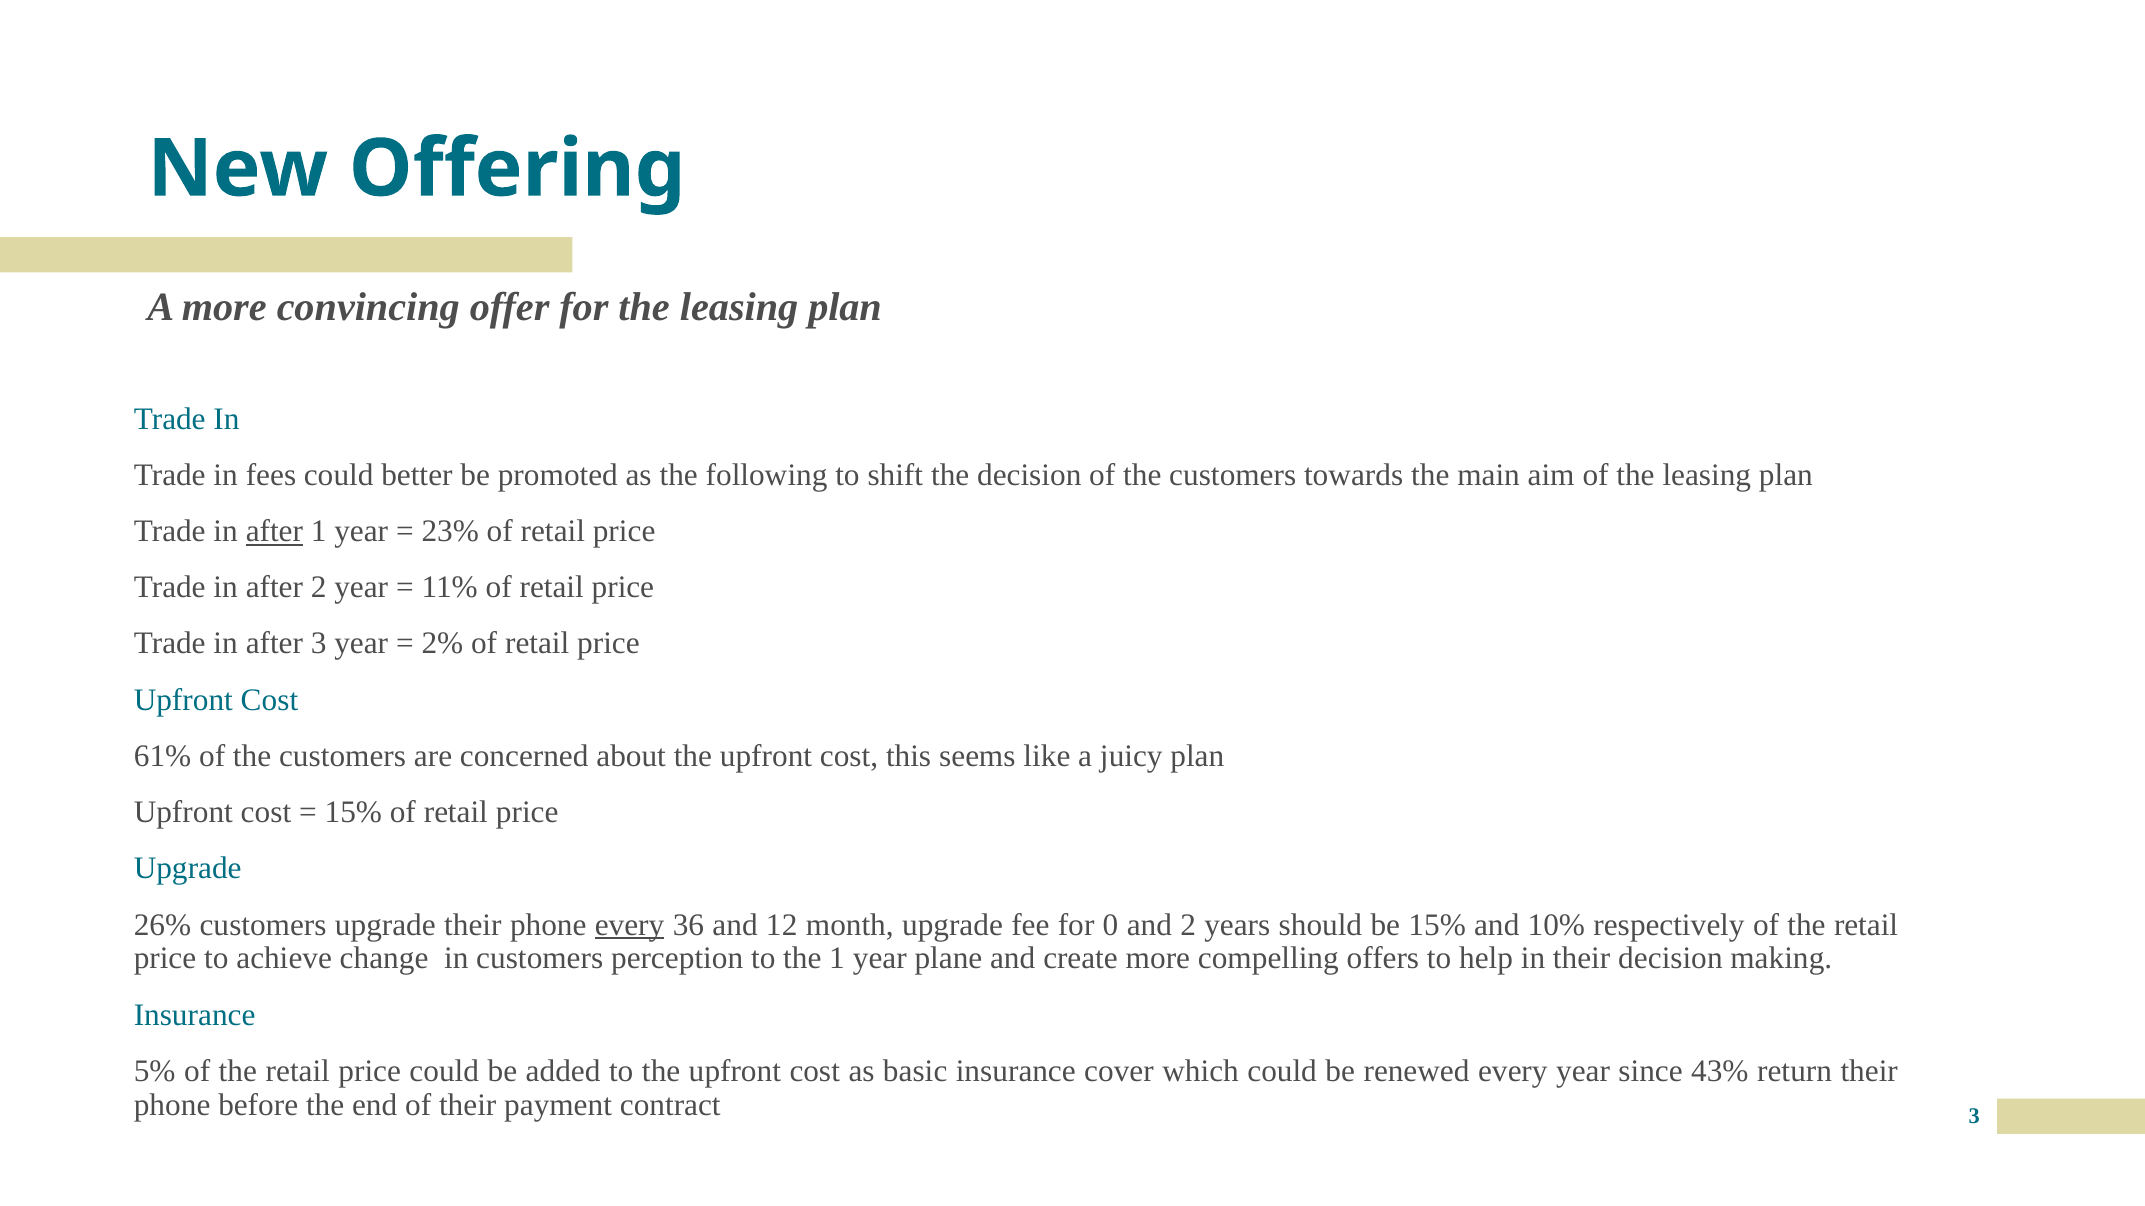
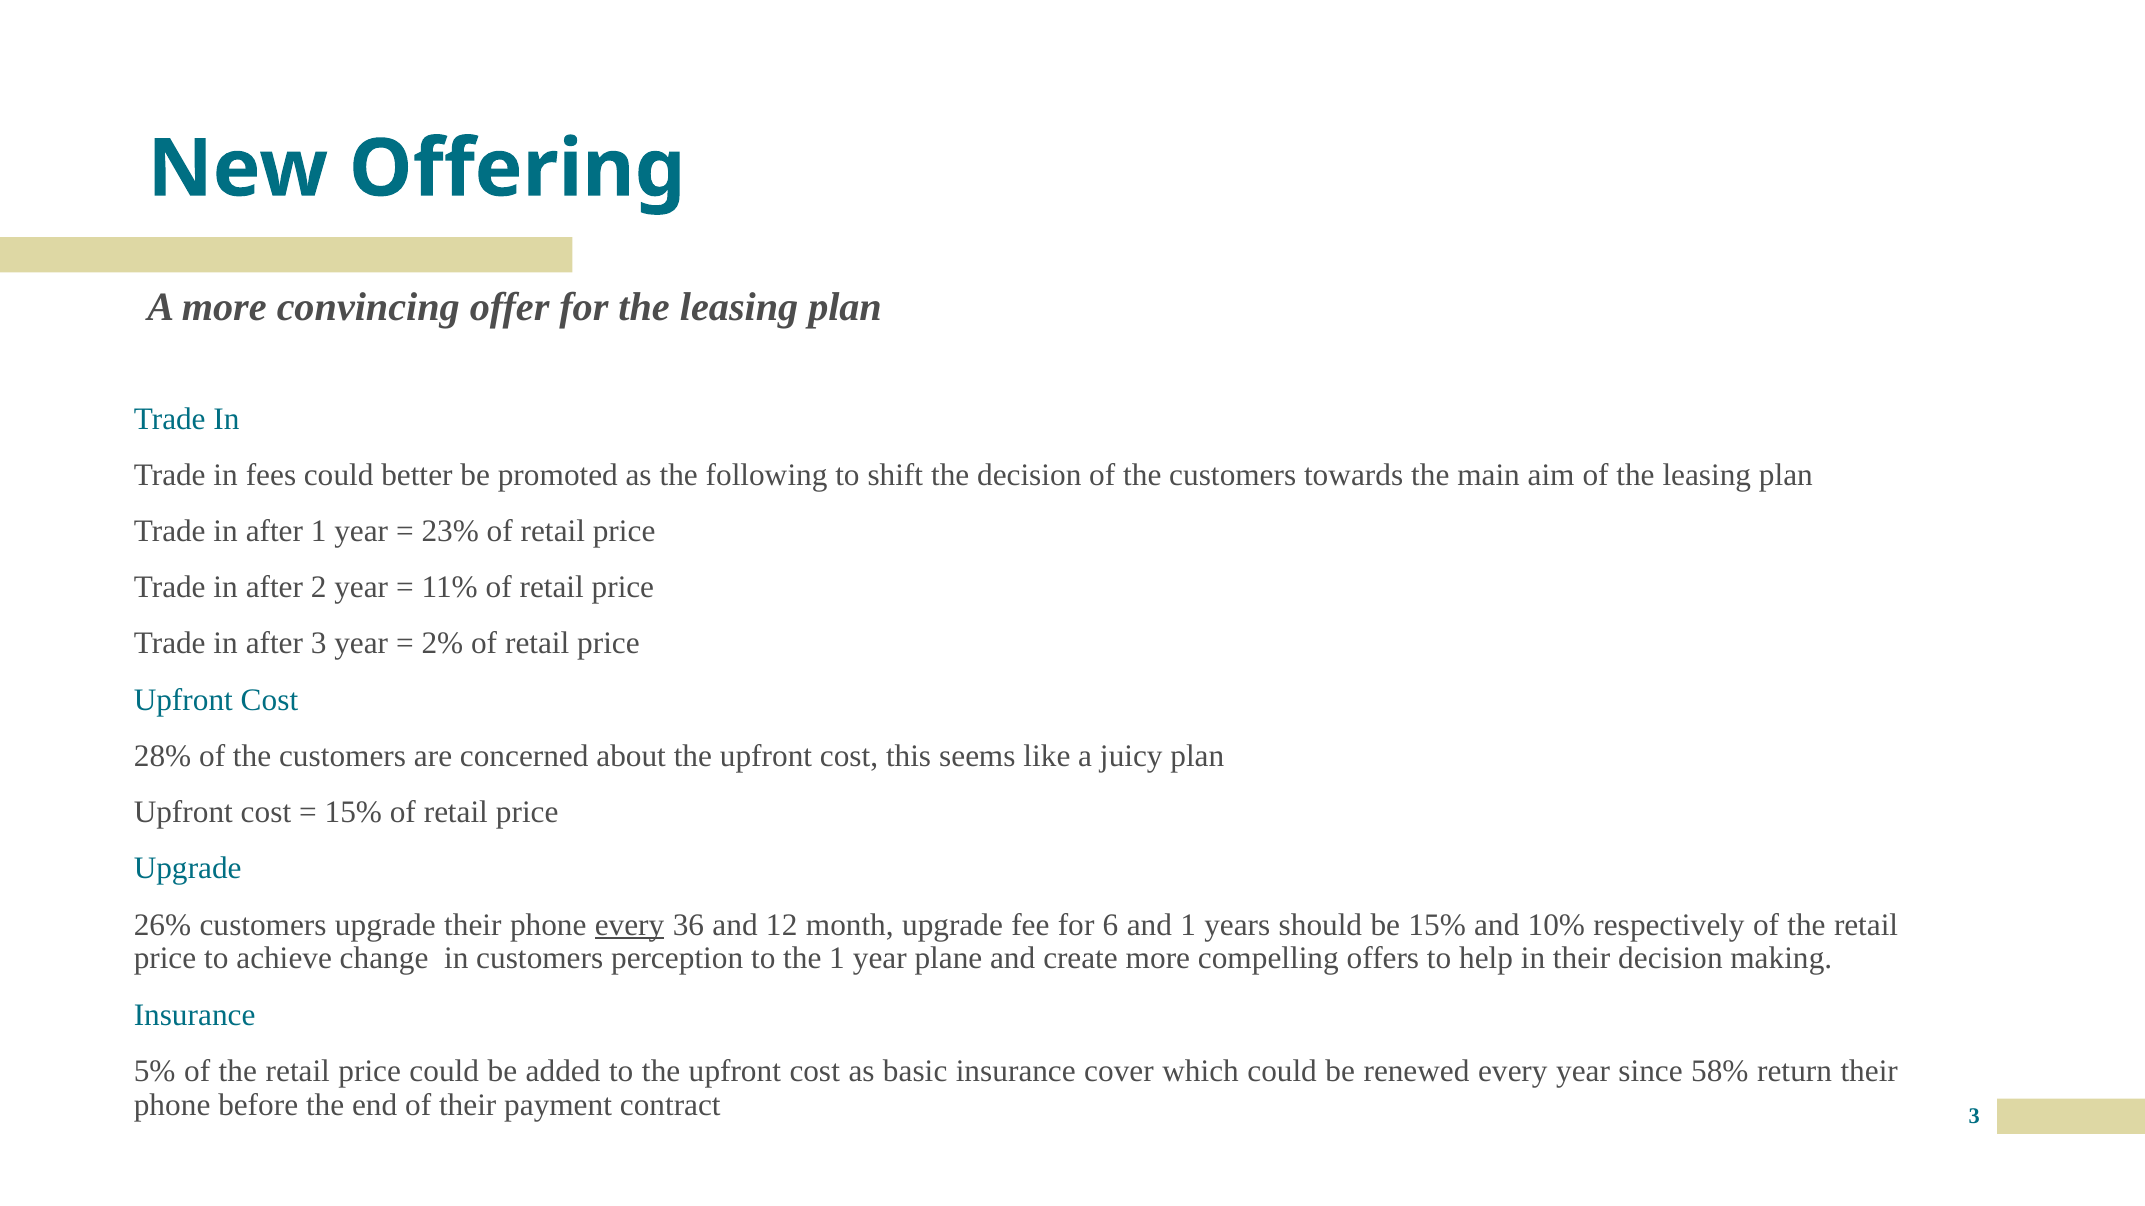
after underline: present -> none (274, 531)
61%: 61% -> 28% (163, 756)
0: 0 -> 6 (1111, 925)
and 2: 2 -> 1 (1188, 925)
43%: 43% -> 58% (1720, 1072)
